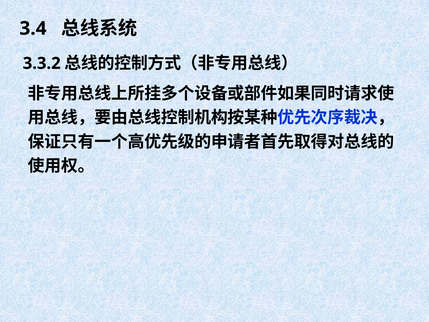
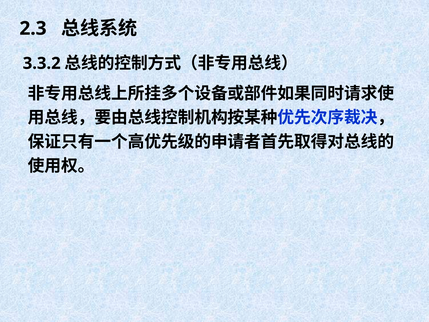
3.4: 3.4 -> 2.3 (33, 28)
